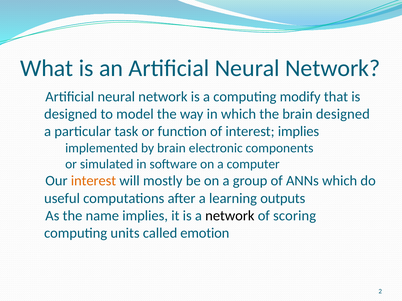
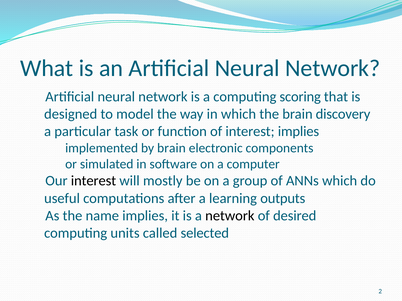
modify: modify -> scoring (300, 97)
brain designed: designed -> discovery (343, 114)
interest colour: orange -> black (94, 181)
scoring: scoring -> desired (295, 216)
emotion: emotion -> selected (205, 233)
